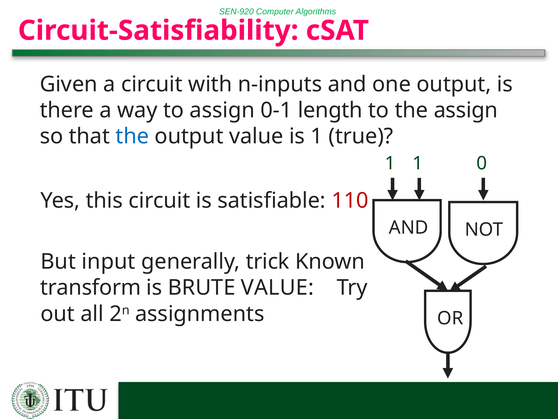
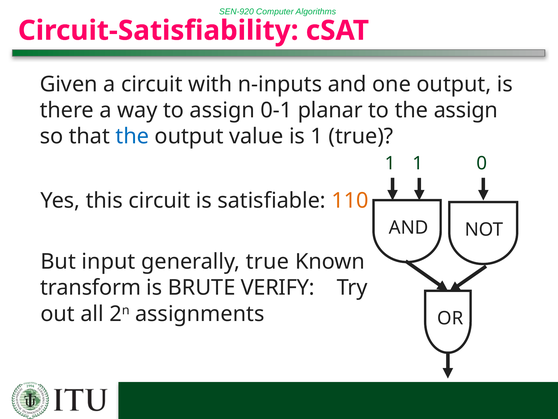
length: length -> planar (330, 110)
110 colour: red -> orange (350, 201)
generally trick: trick -> true (267, 261)
BRUTE VALUE: VALUE -> VERIFY (278, 287)
